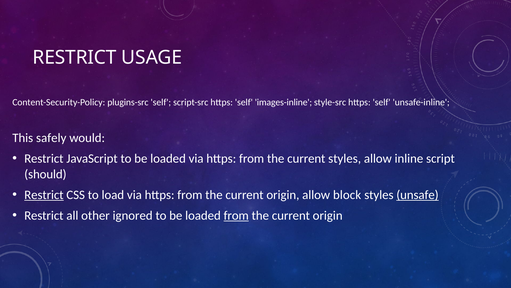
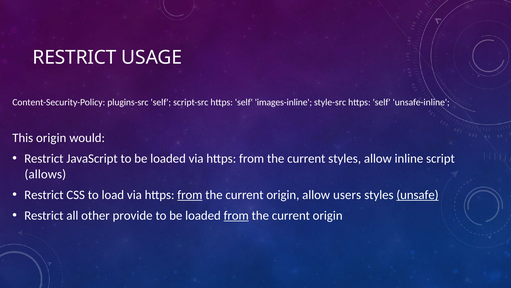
This safely: safely -> origin (51, 138)
should: should -> allows (45, 174)
Restrict underline: present -> none (44, 194)
from underline: none -> present (190, 194)
block: block -> users (347, 194)
ignored: ignored -> provide (133, 215)
